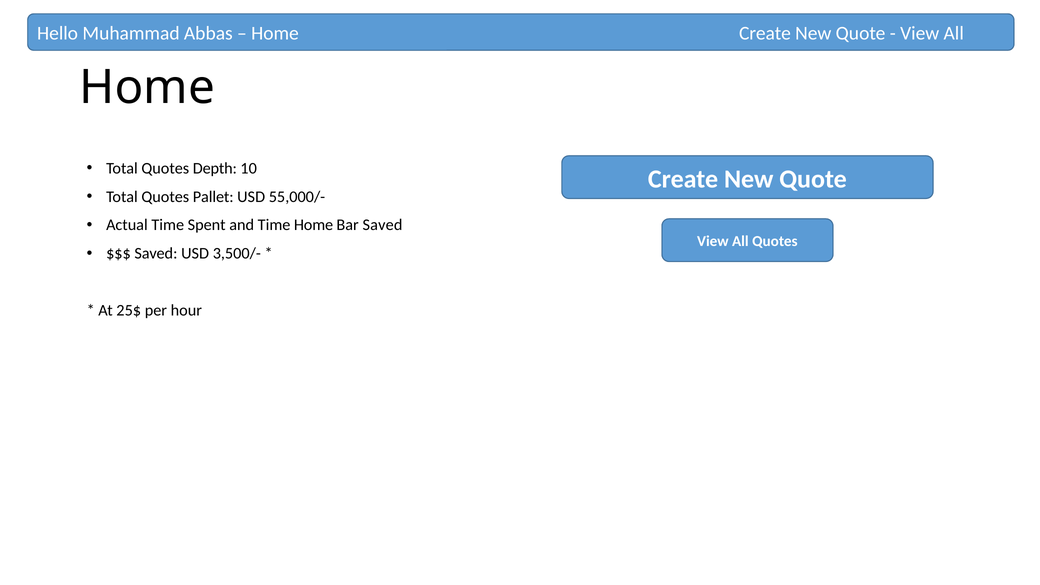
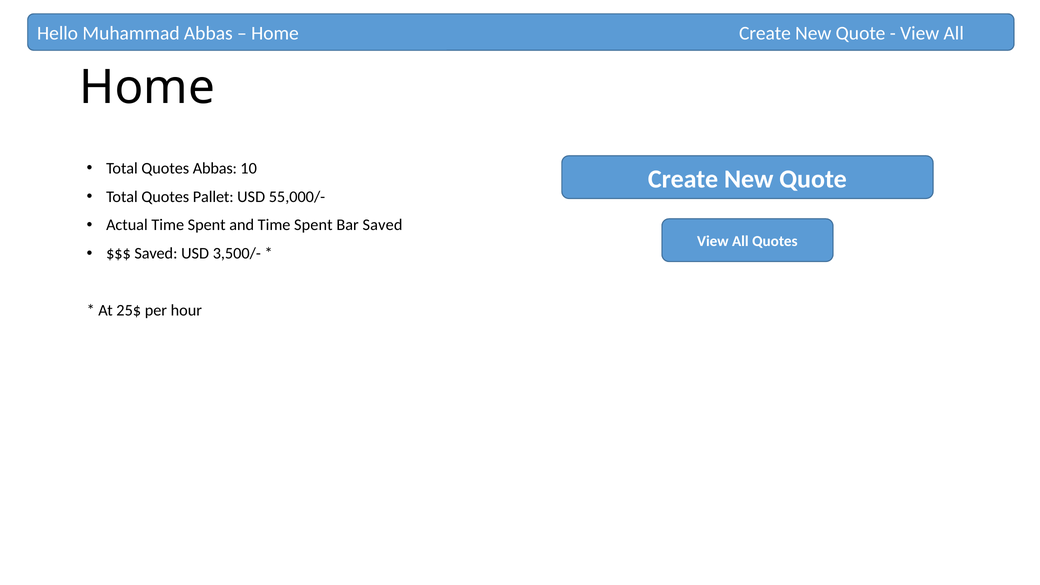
Quotes Depth: Depth -> Abbas (215, 168)
and Time Home: Home -> Spent (313, 225)
